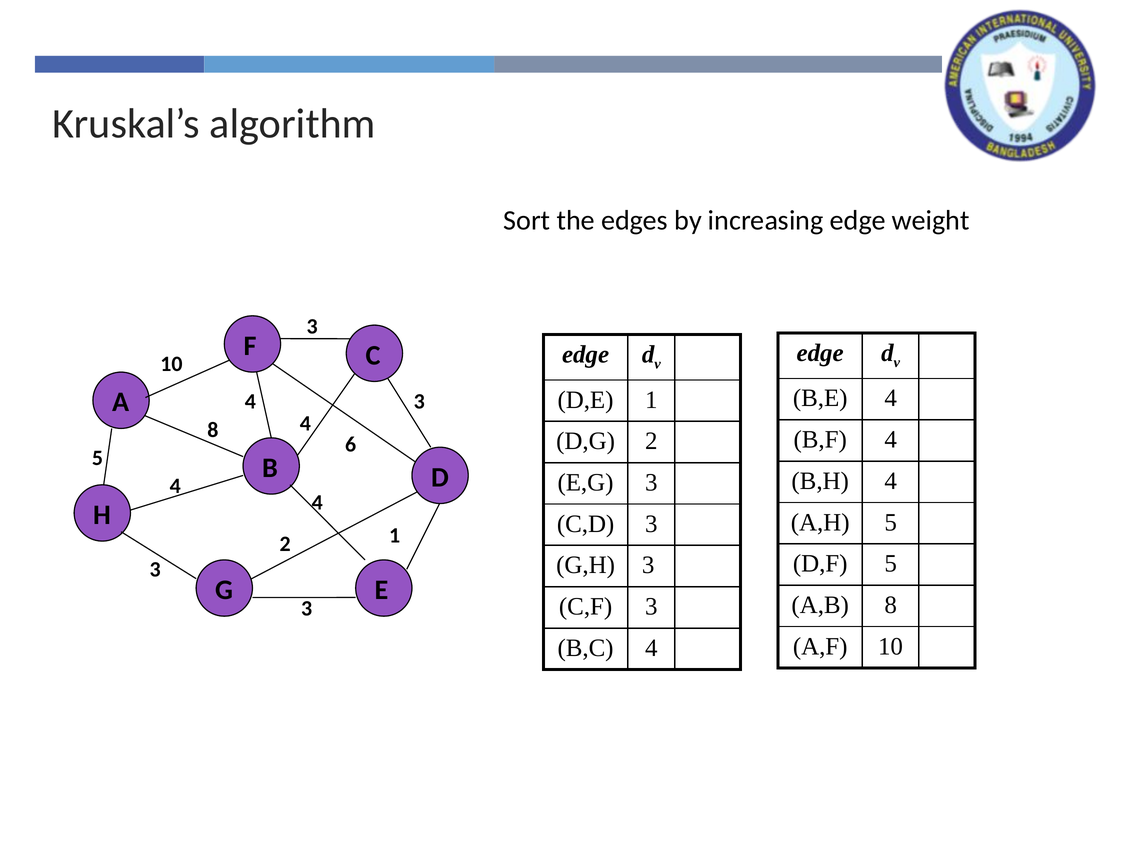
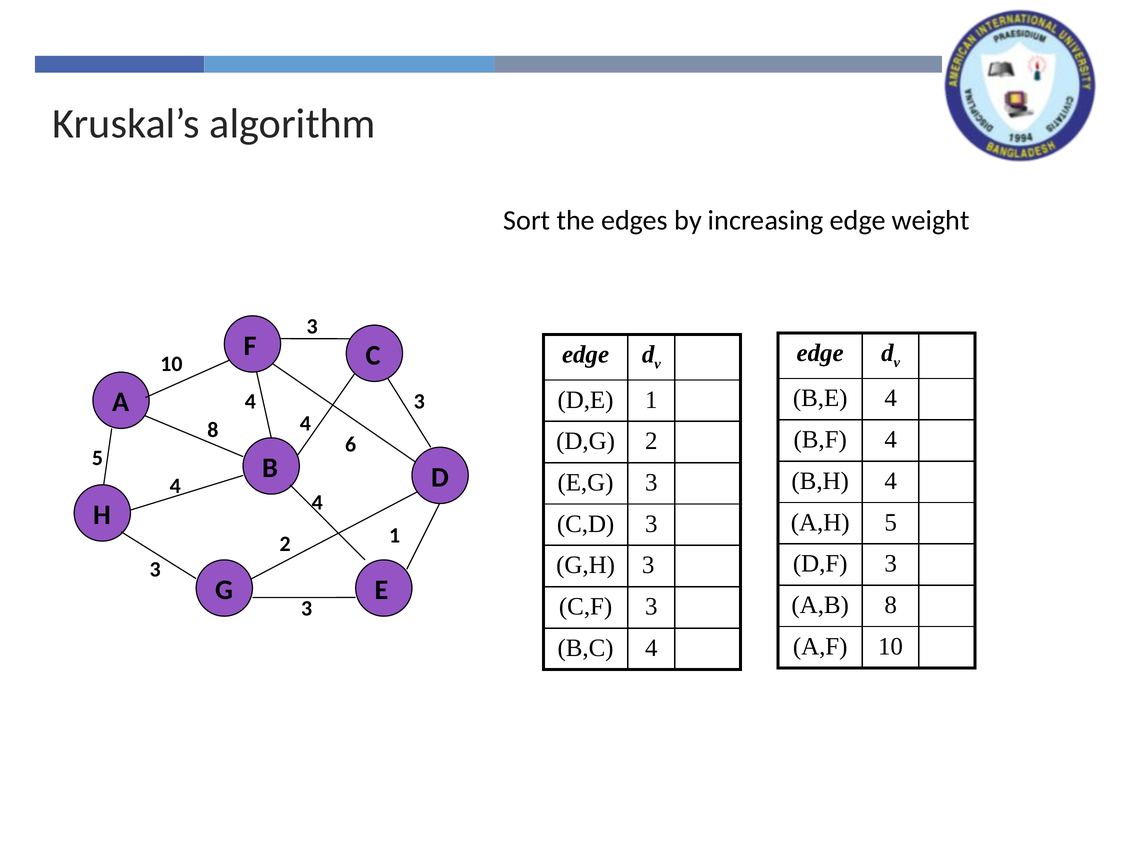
D,F 5: 5 -> 3 (891, 563)
